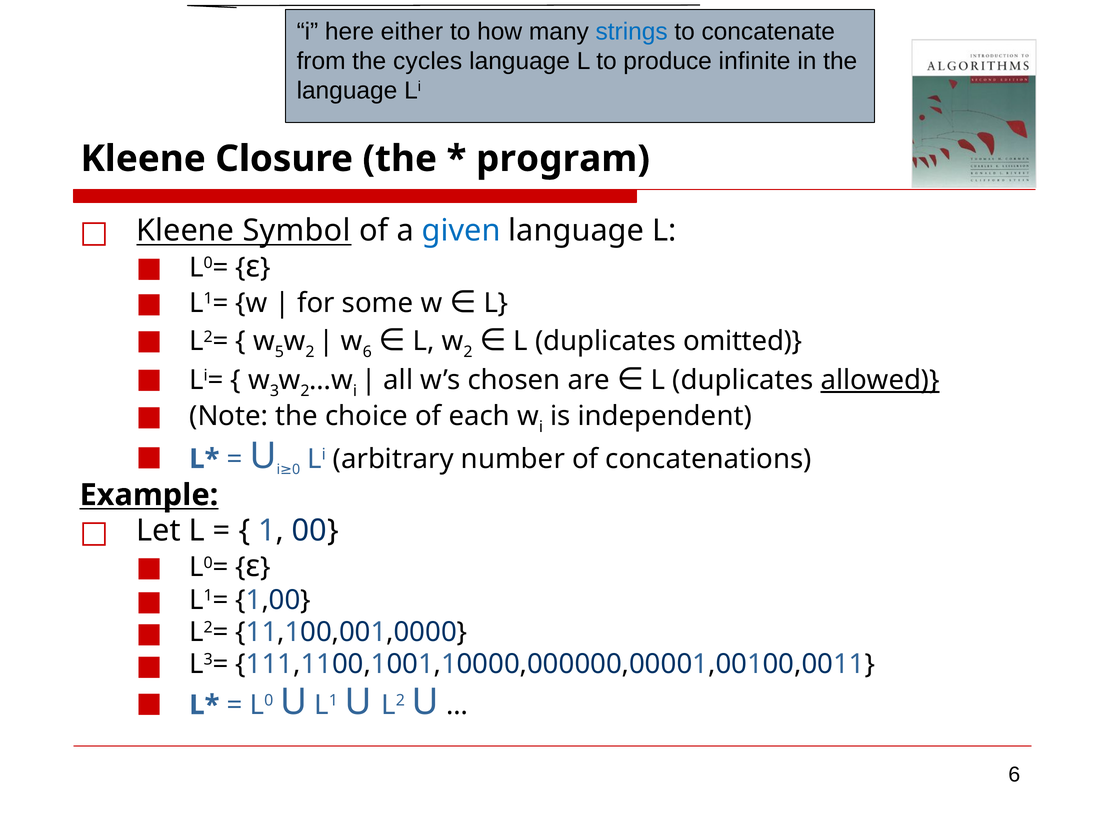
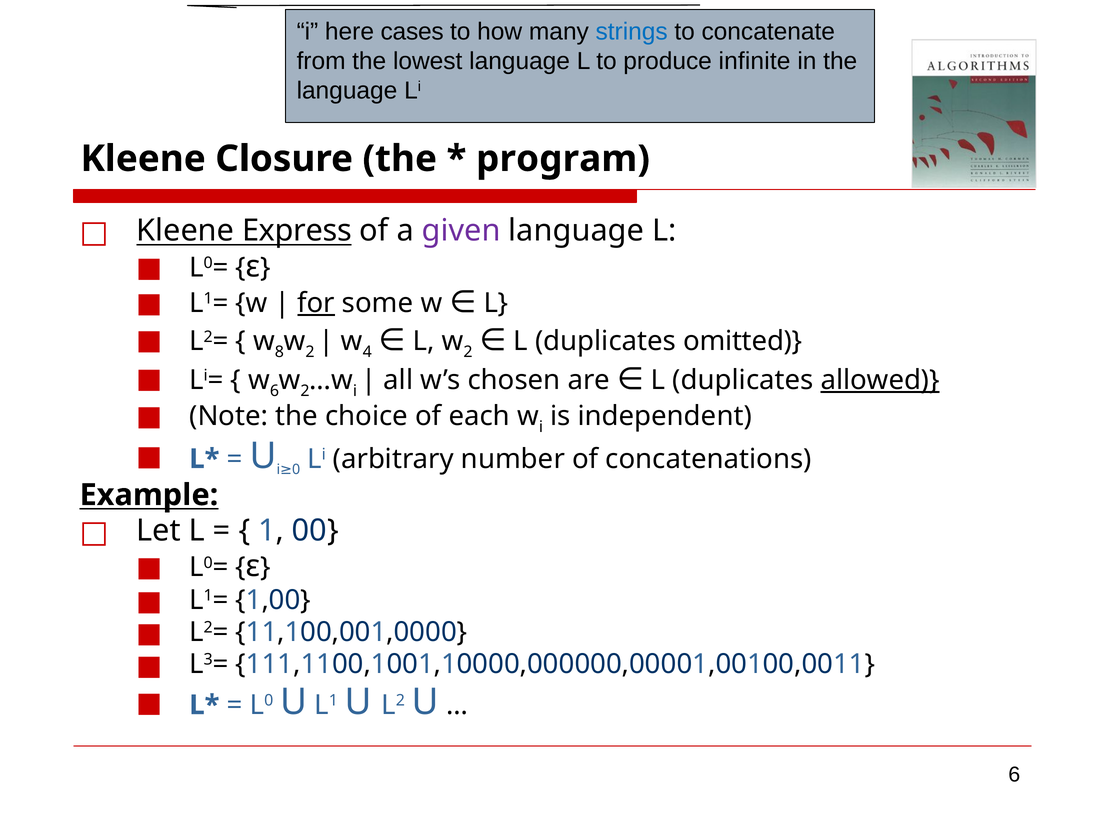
either: either -> cases (412, 32)
cycles: cycles -> lowest (428, 61)
Symbol: Symbol -> Express (297, 231)
given colour: blue -> purple (461, 231)
for underline: none -> present (316, 303)
5: 5 -> 8 (279, 352)
w 6: 6 -> 4 (367, 352)
w 3: 3 -> 6 (274, 391)
